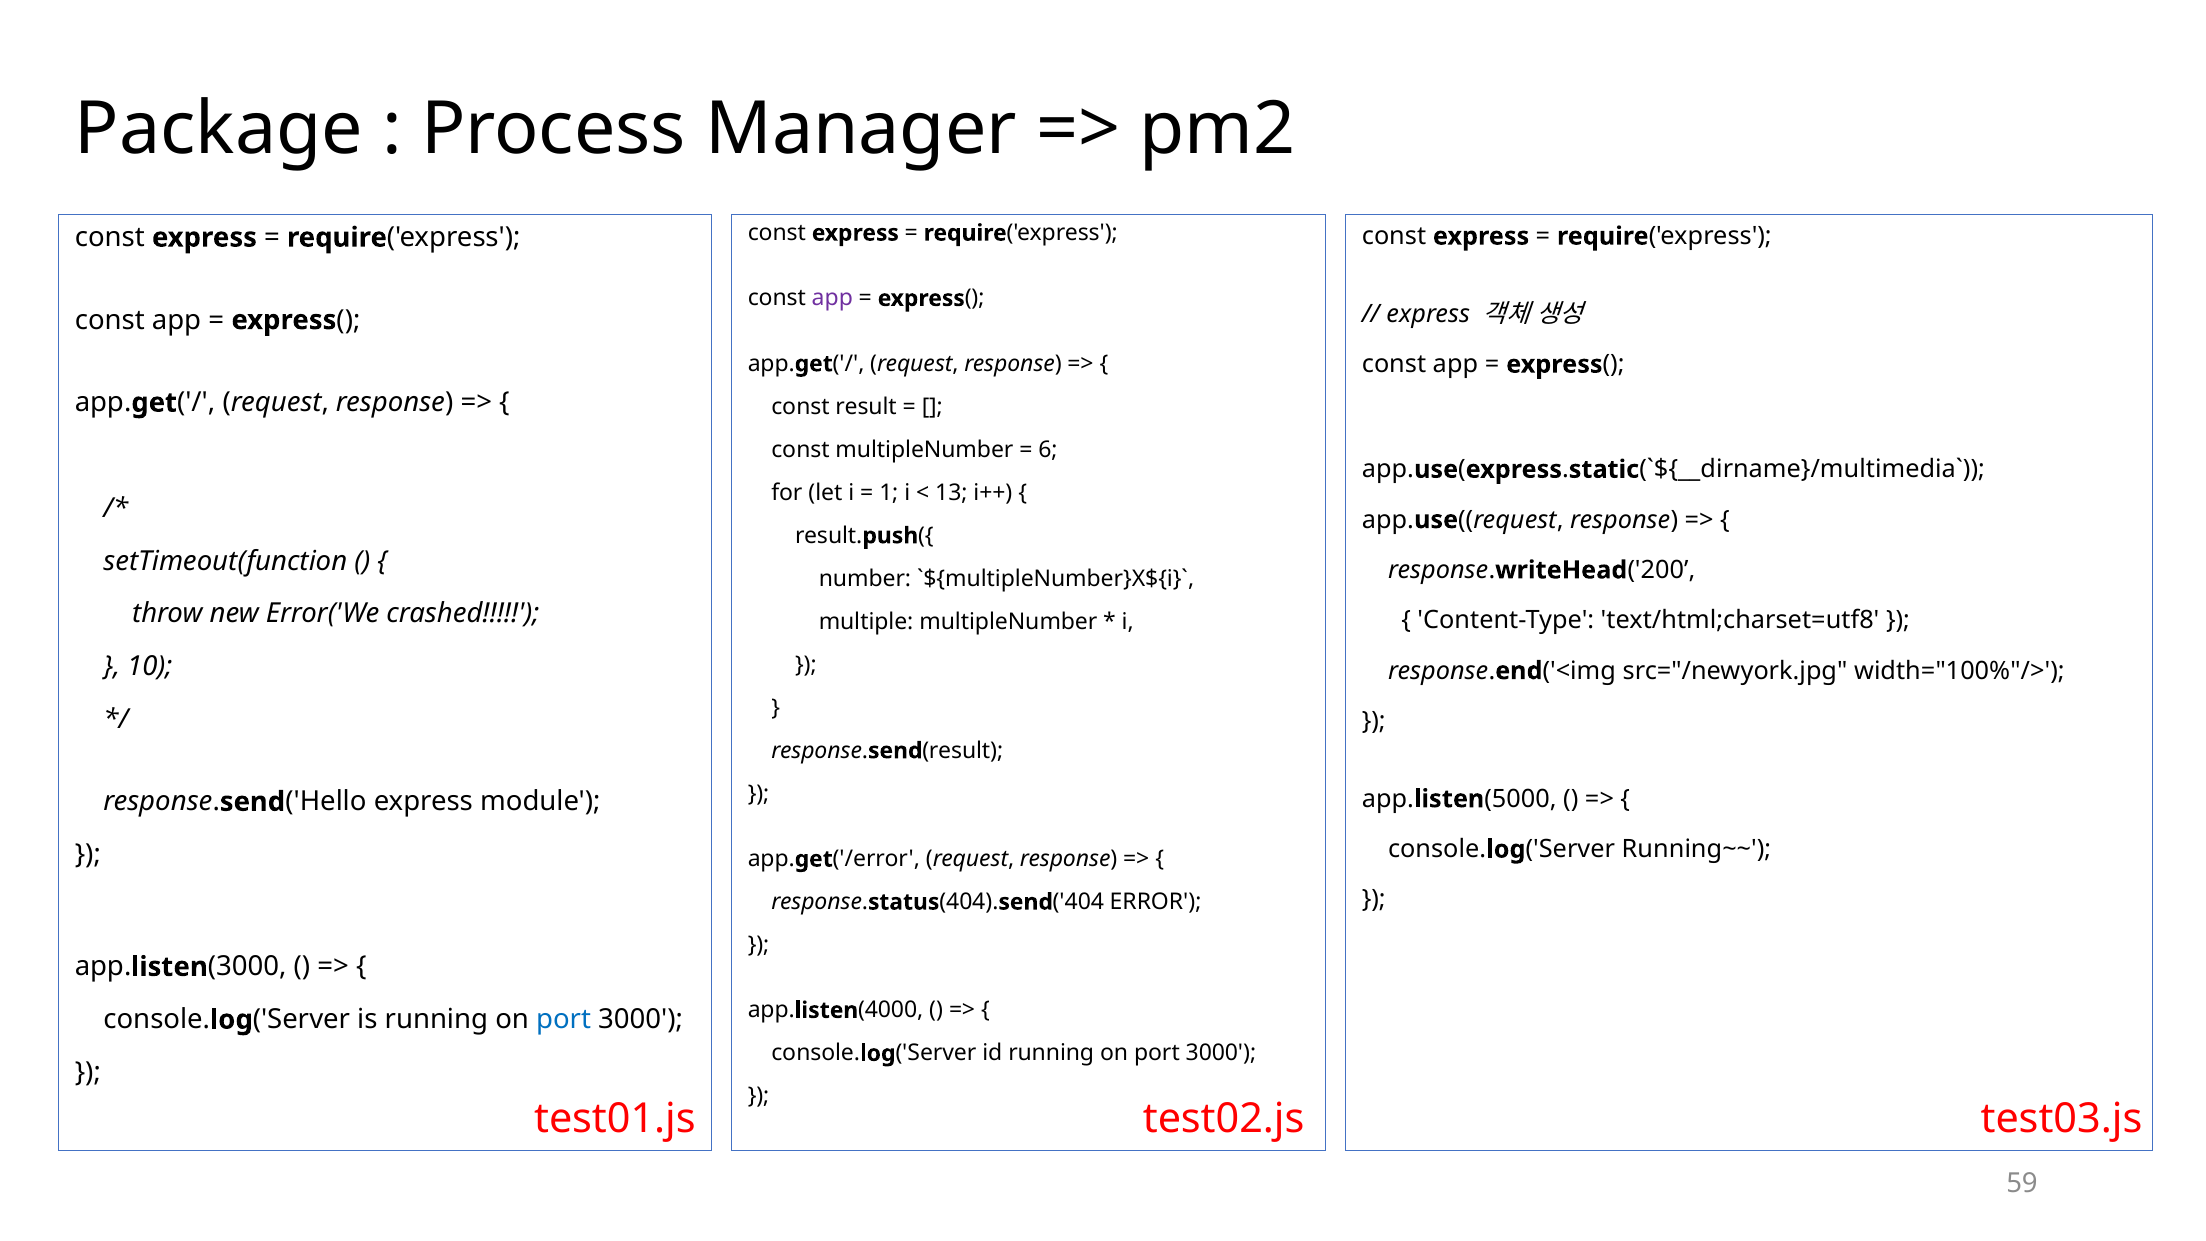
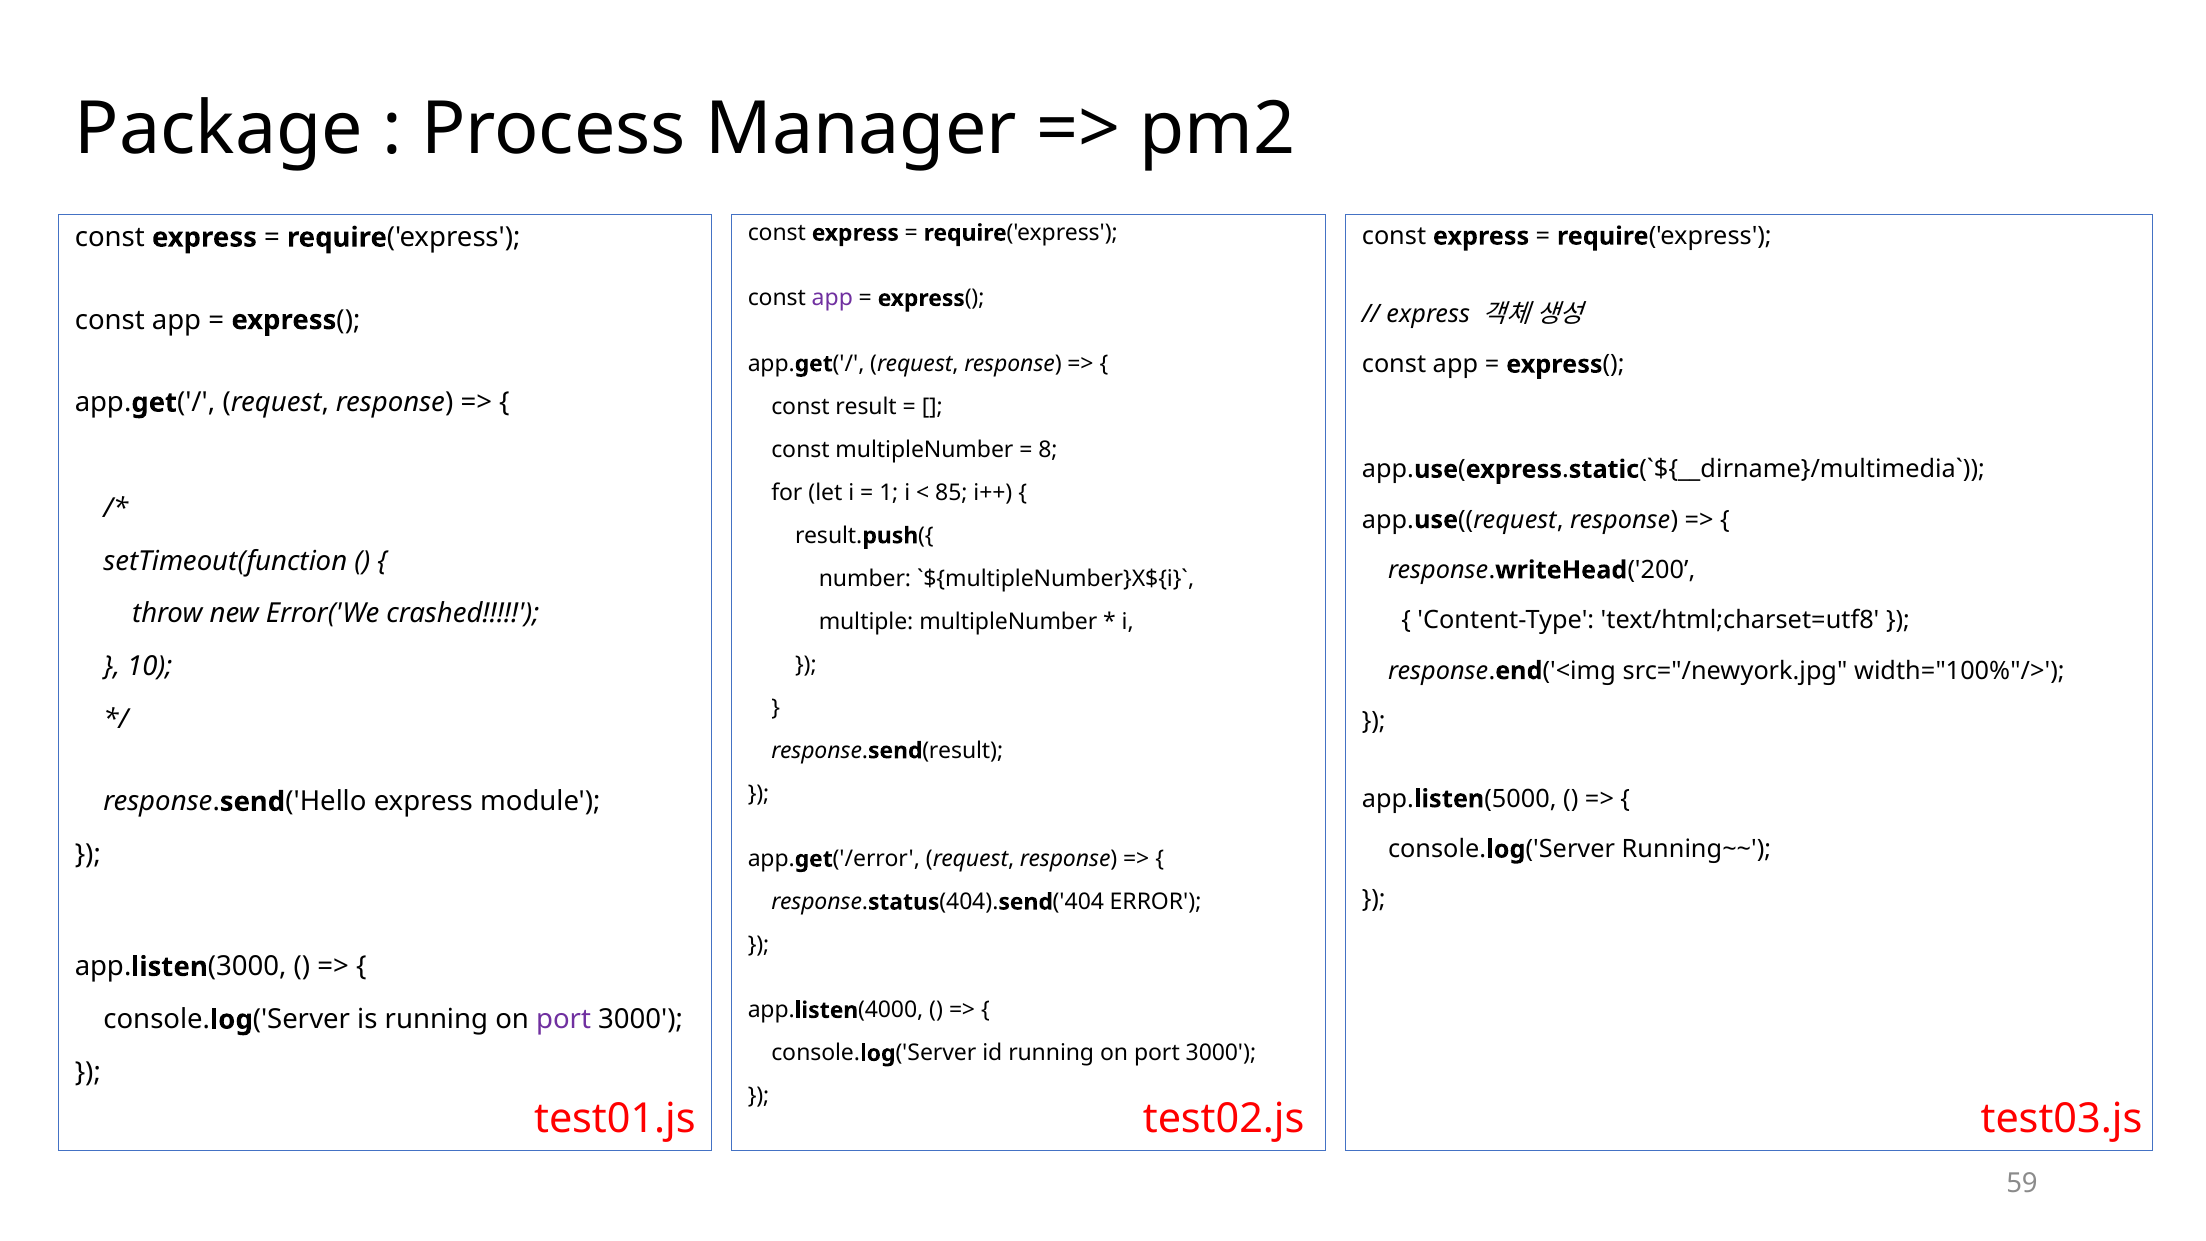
6: 6 -> 8 (1048, 450)
13: 13 -> 85 (951, 493)
port colour: blue -> purple (564, 1019)
